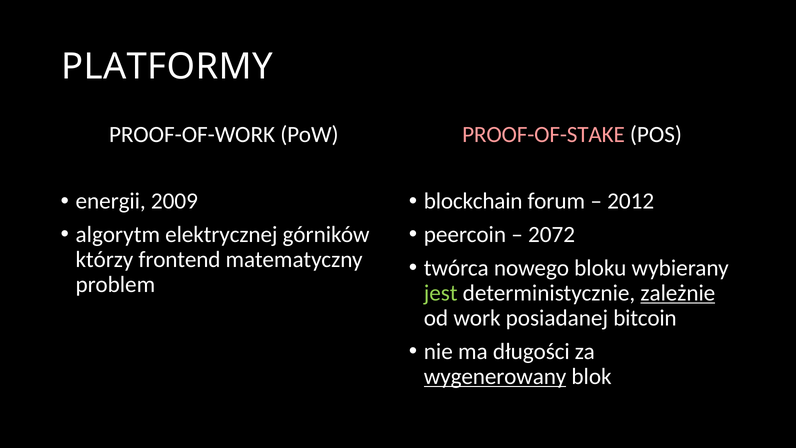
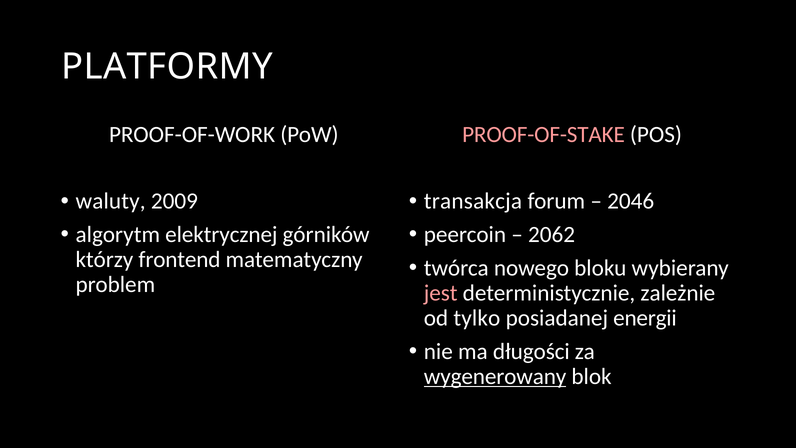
energii: energii -> waluty (111, 201)
blockchain: blockchain -> transakcja (473, 201)
2012: 2012 -> 2046 (631, 201)
2072: 2072 -> 2062 (552, 234)
jest colour: light green -> pink (441, 293)
zależnie underline: present -> none (678, 293)
work: work -> tylko (477, 318)
bitcoin: bitcoin -> energii (645, 318)
